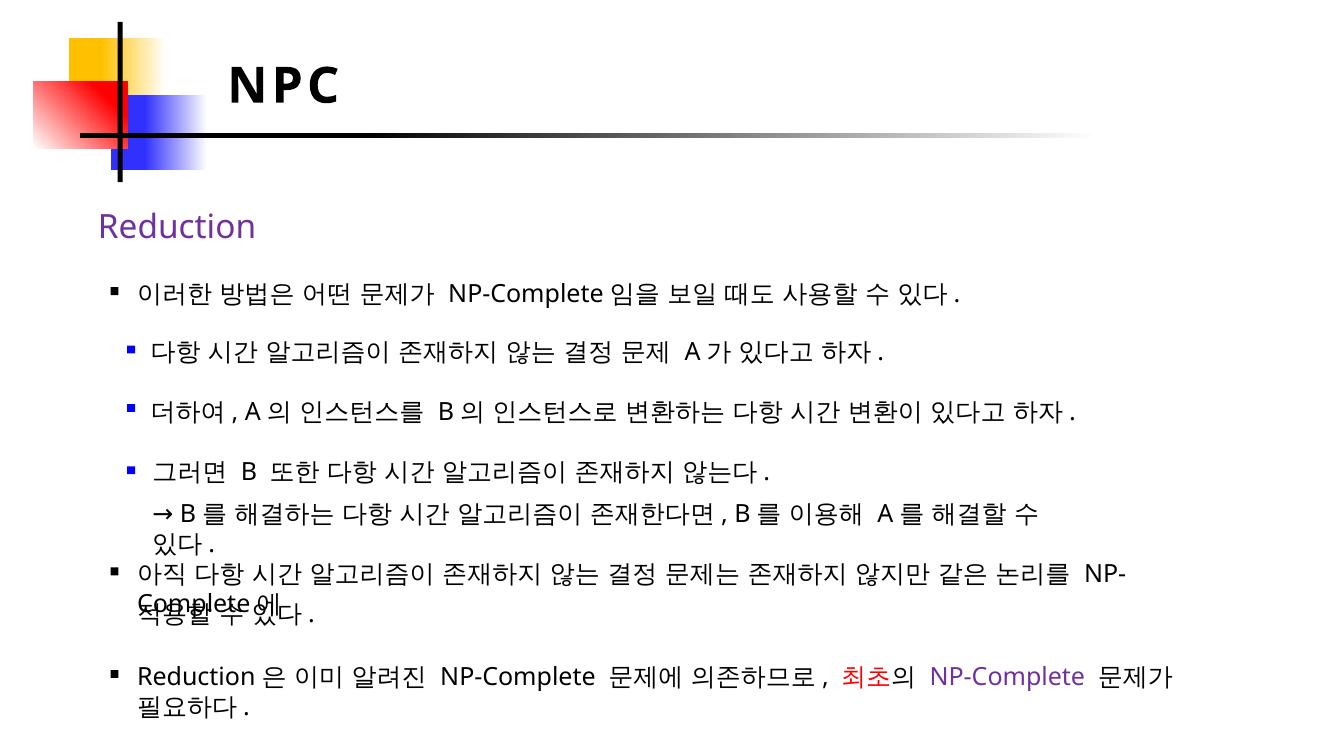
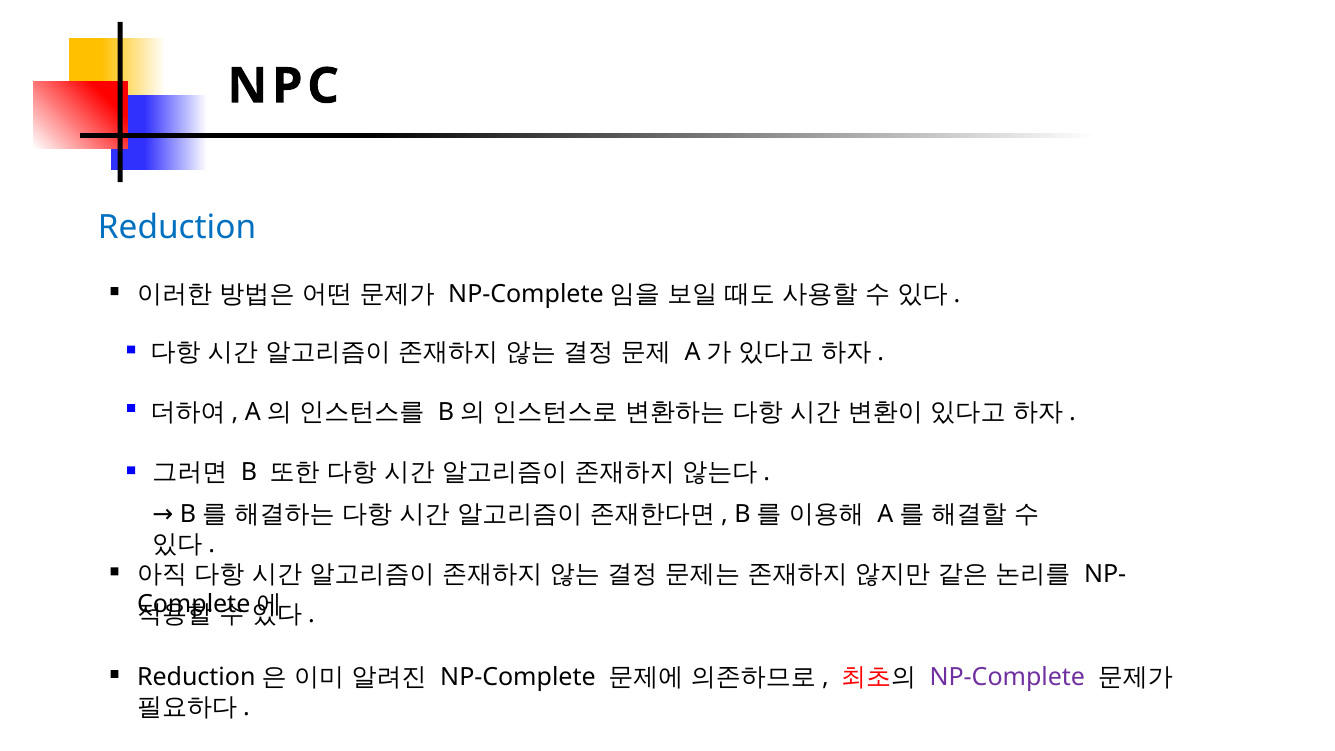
Reduction colour: purple -> blue (177, 228)
